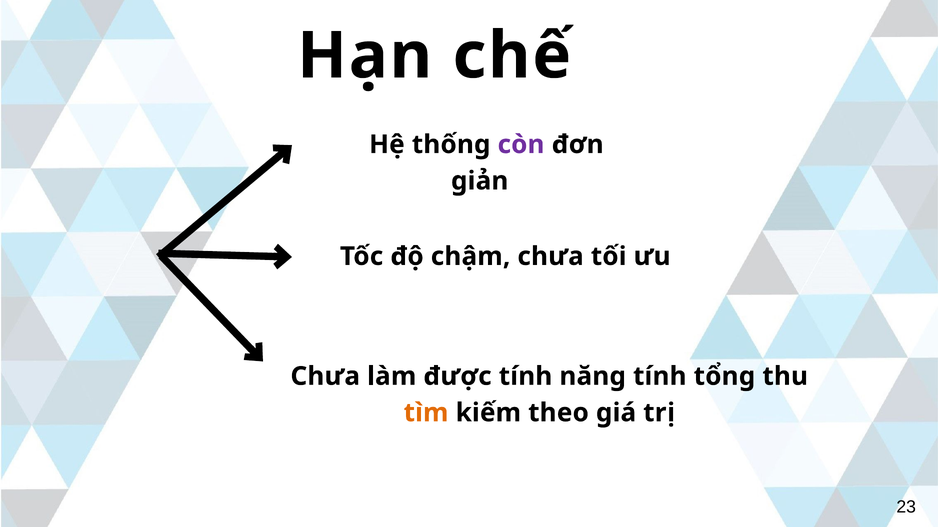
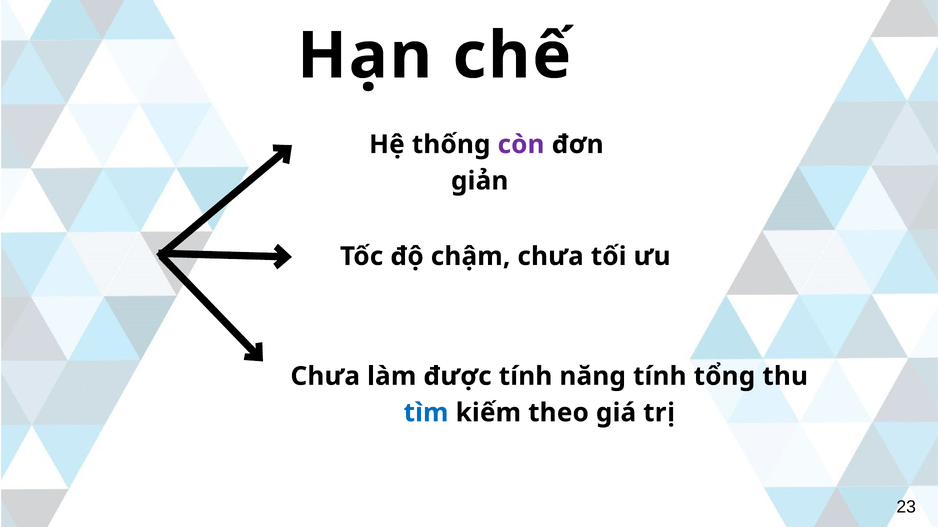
tìm colour: orange -> blue (426, 413)
